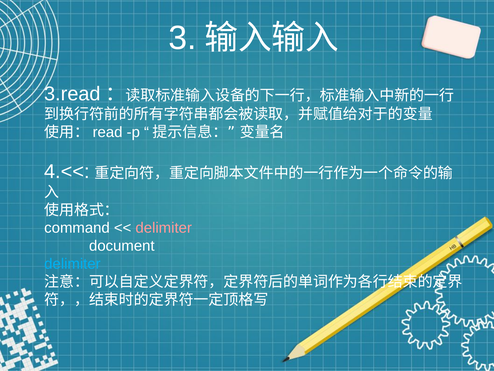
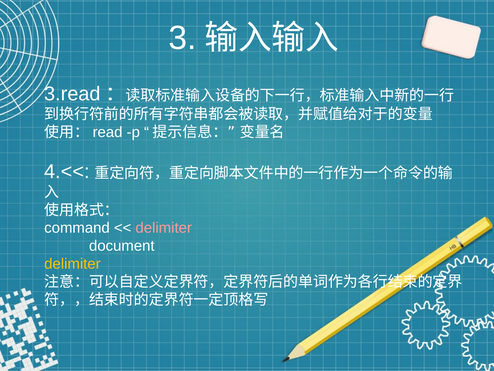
delimiter colour: light blue -> yellow (72, 264)
